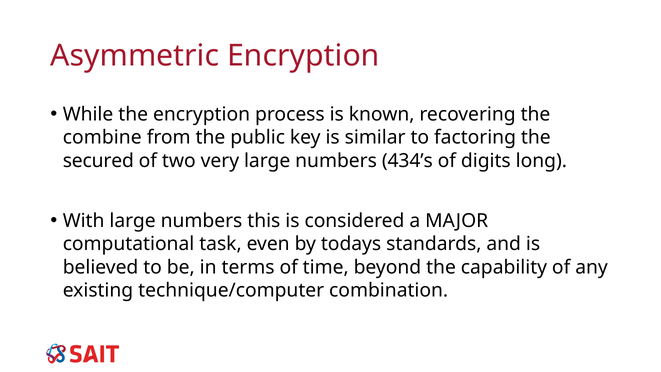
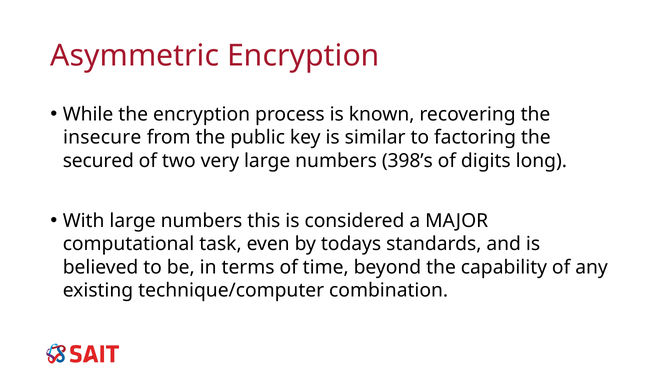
combine: combine -> insecure (102, 138)
434’s: 434’s -> 398’s (407, 161)
